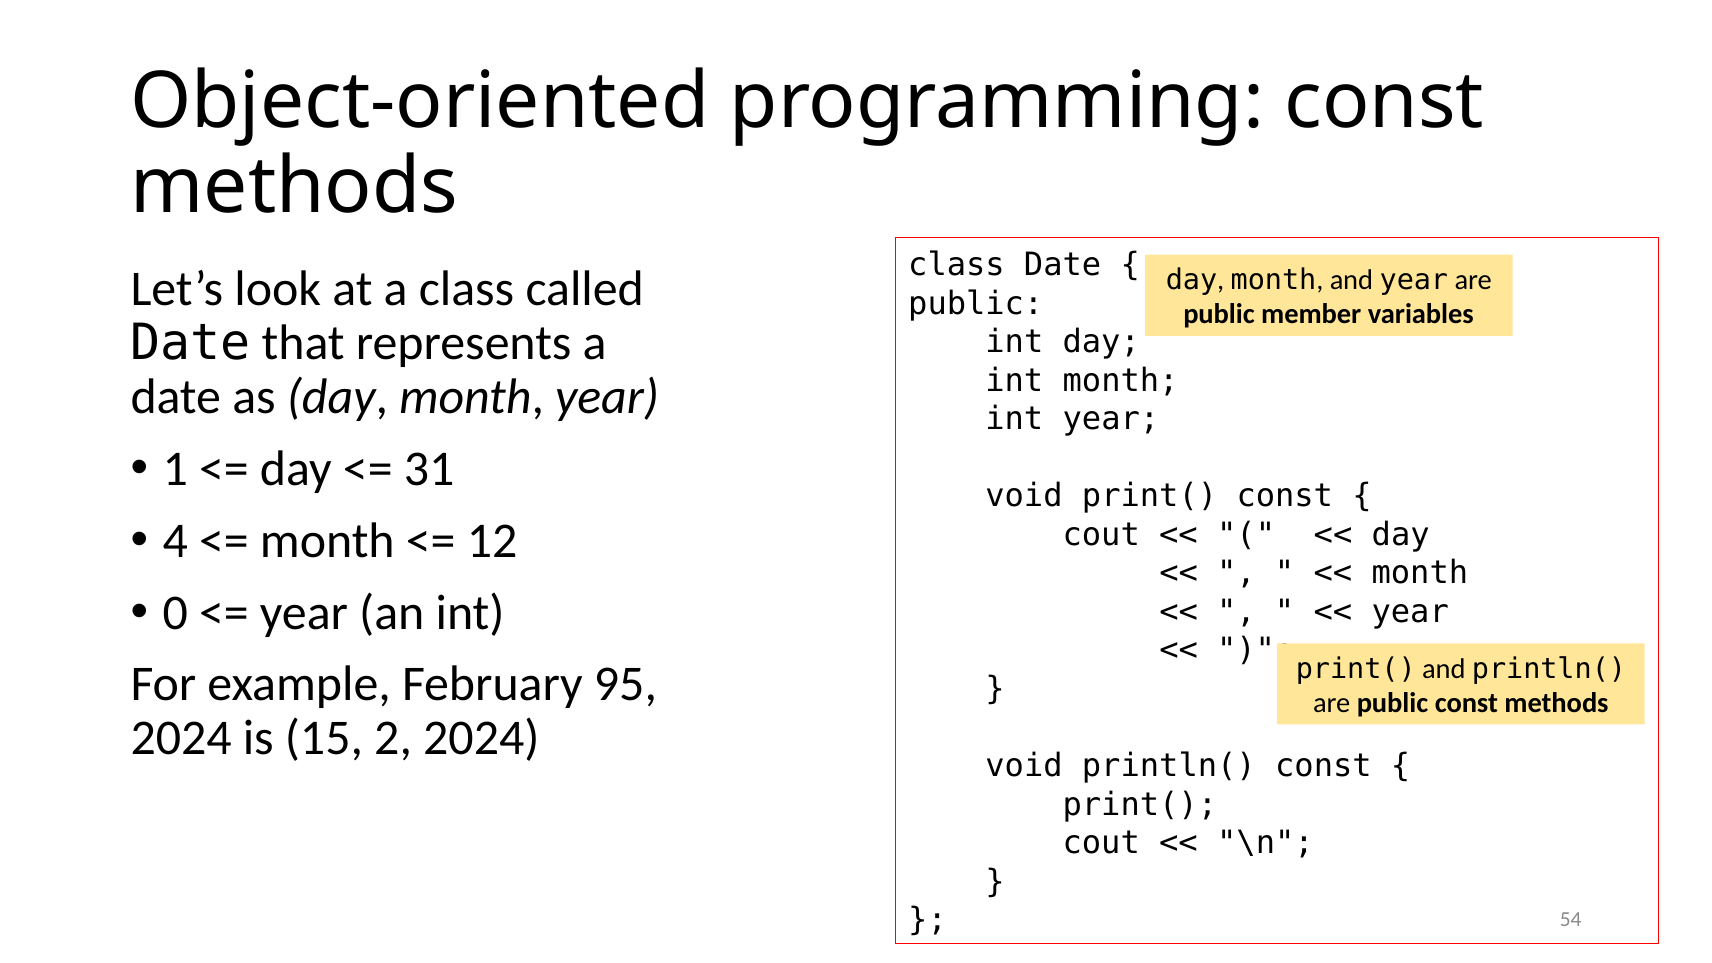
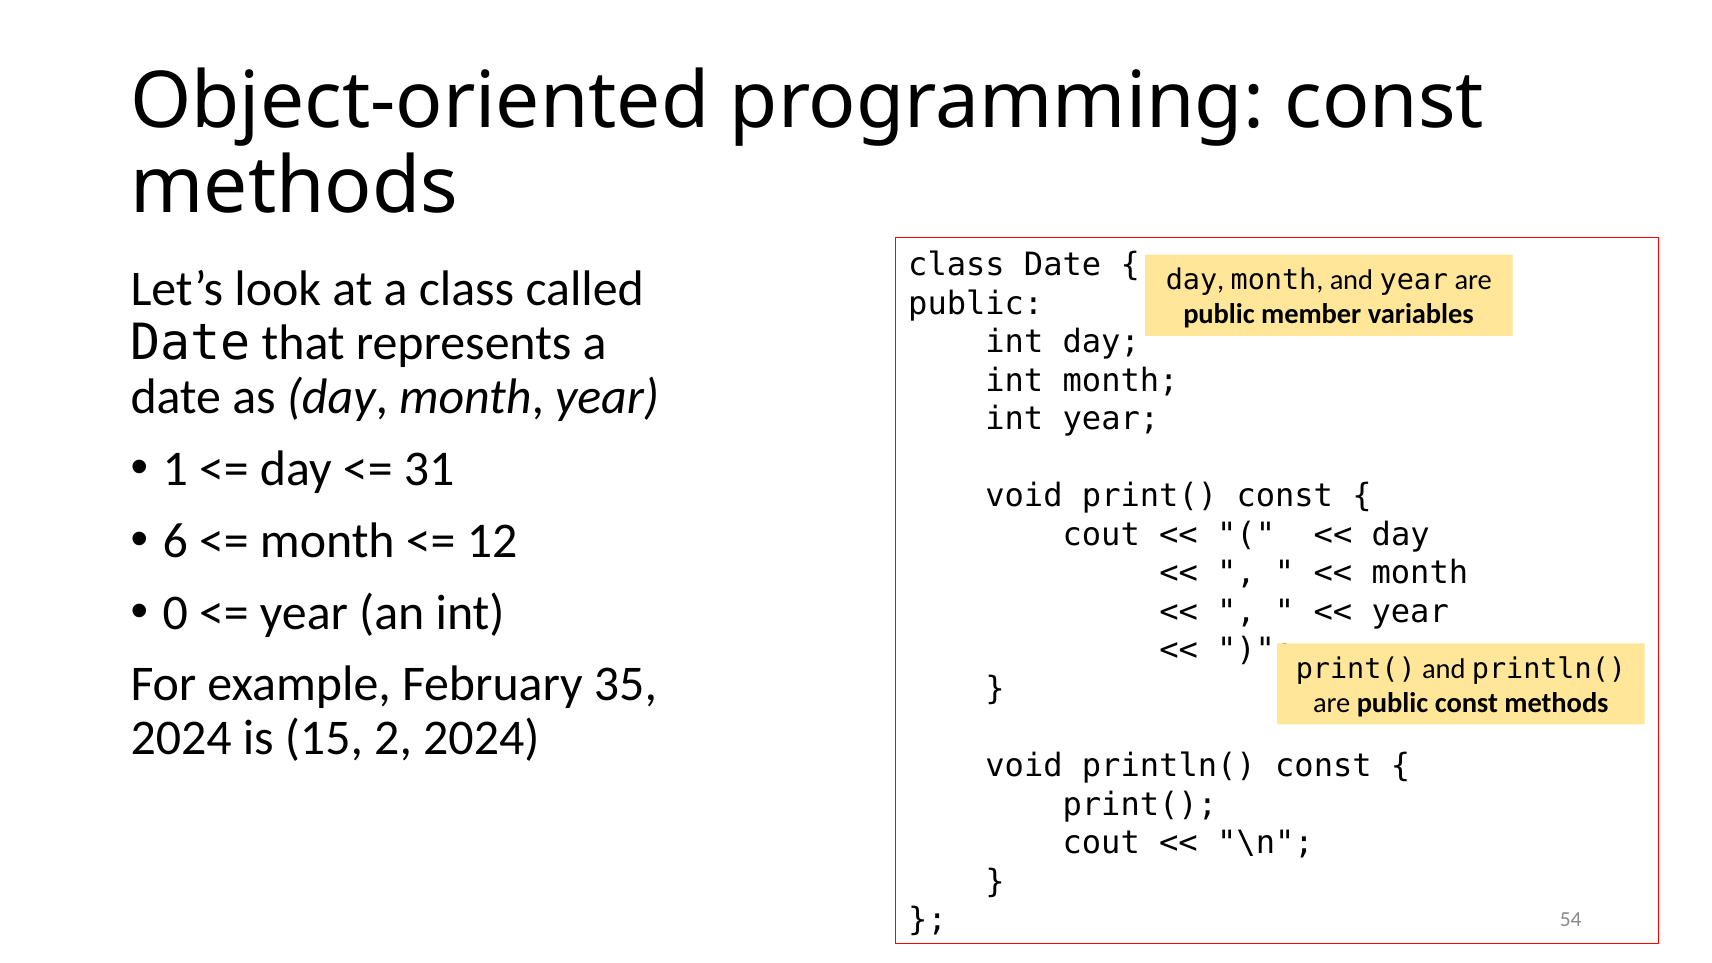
4: 4 -> 6 (175, 541)
95: 95 -> 35 (625, 684)
